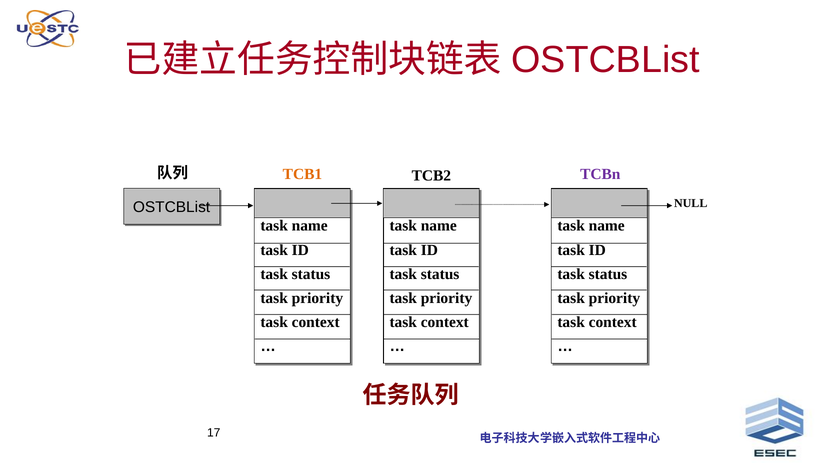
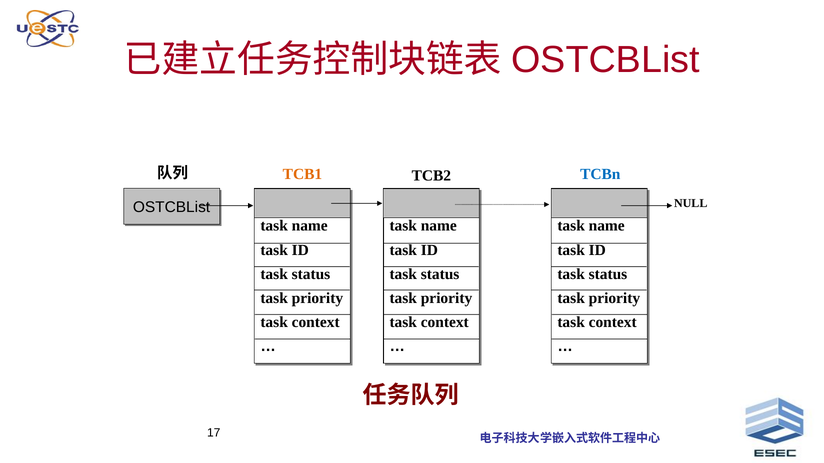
TCBn colour: purple -> blue (600, 175)
